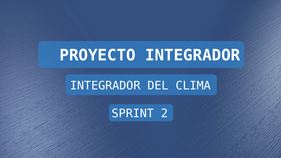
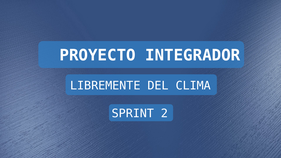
INTEGRADOR: INTEGRADOR -> LIBREMENTE (105, 86)
